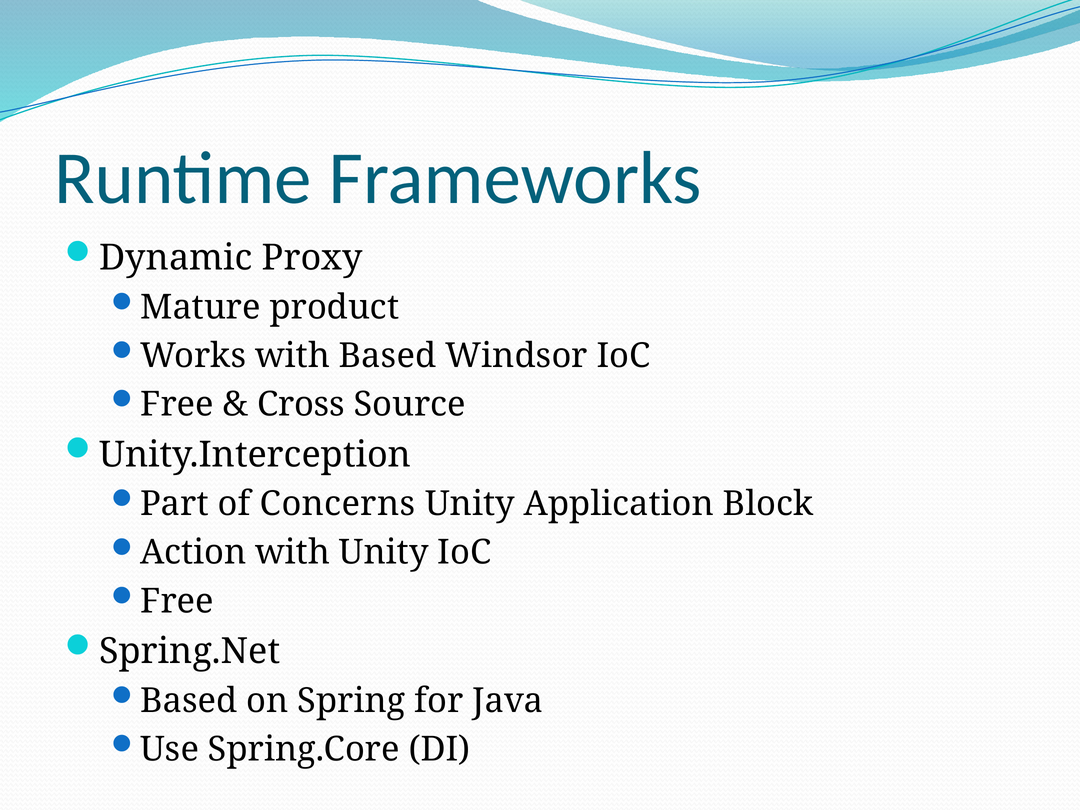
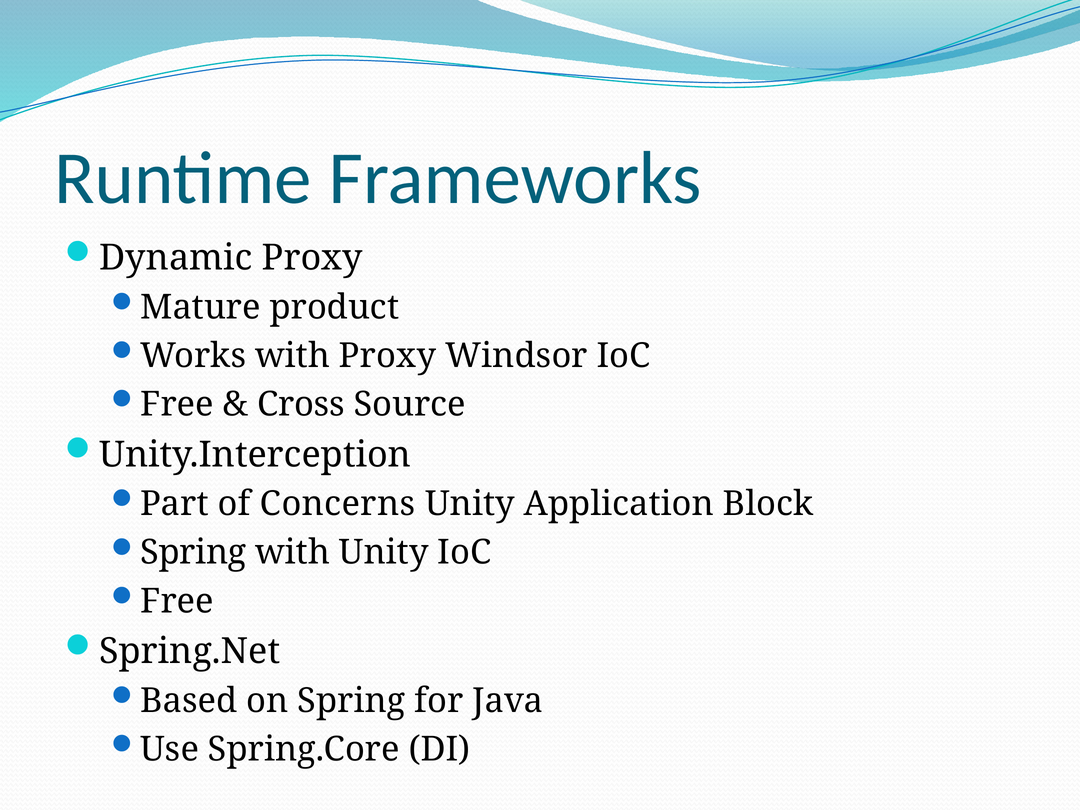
with Based: Based -> Proxy (387, 356)
Action: Action -> Spring (193, 553)
